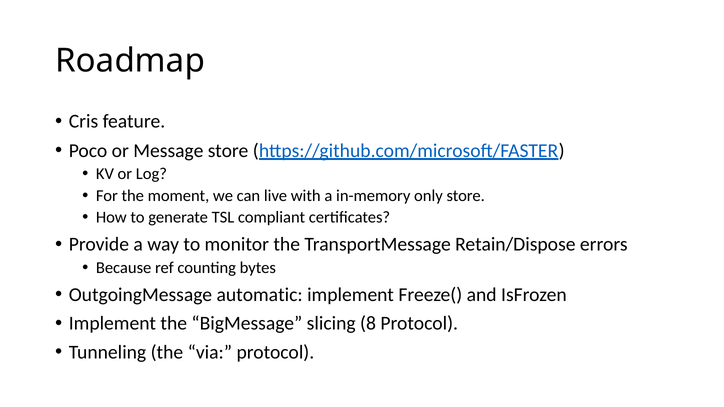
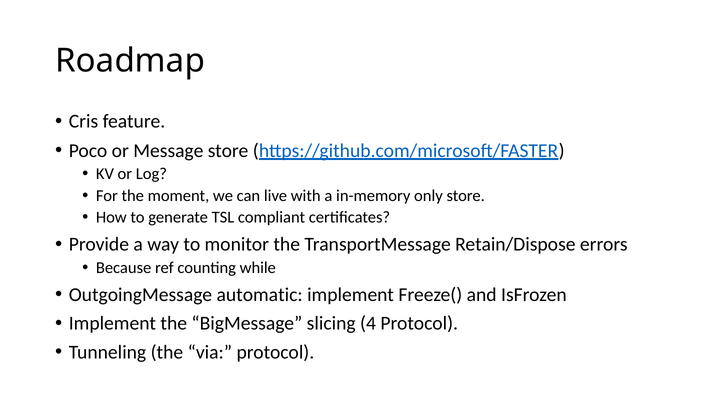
bytes: bytes -> while (258, 268)
8: 8 -> 4 (368, 324)
